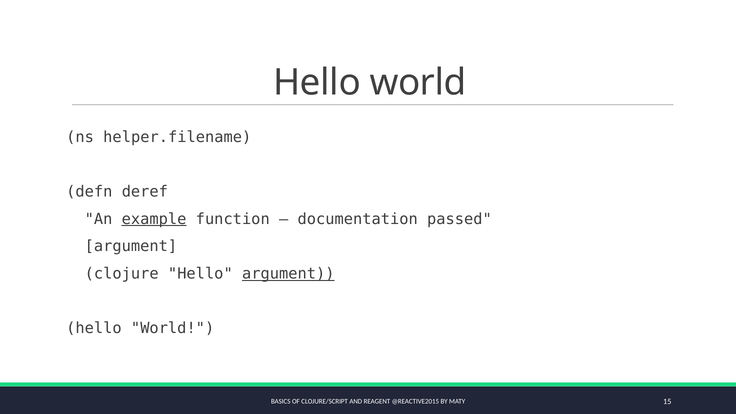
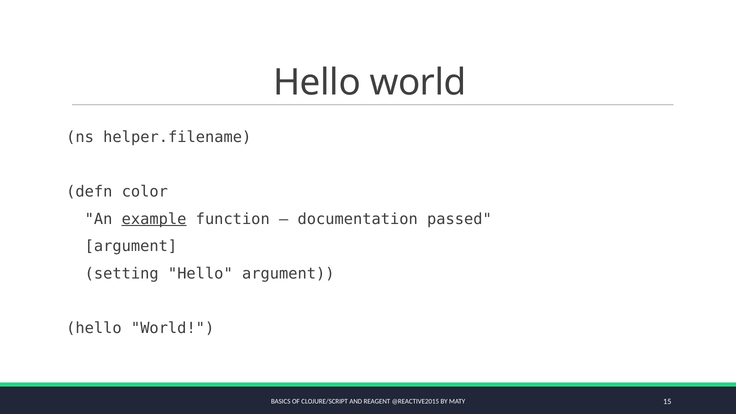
deref: deref -> color (145, 192)
clojure: clojure -> setting (122, 274)
argument underline: present -> none (288, 274)
